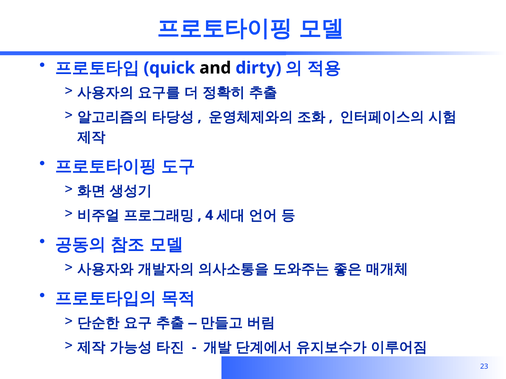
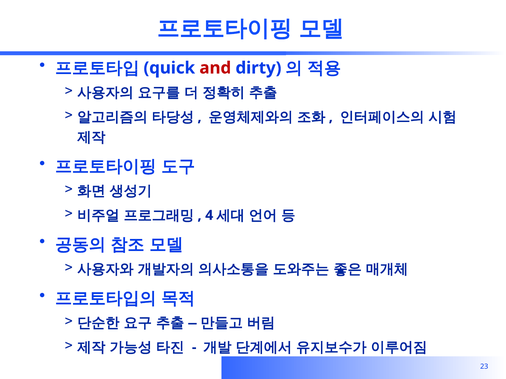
and colour: black -> red (215, 68)
